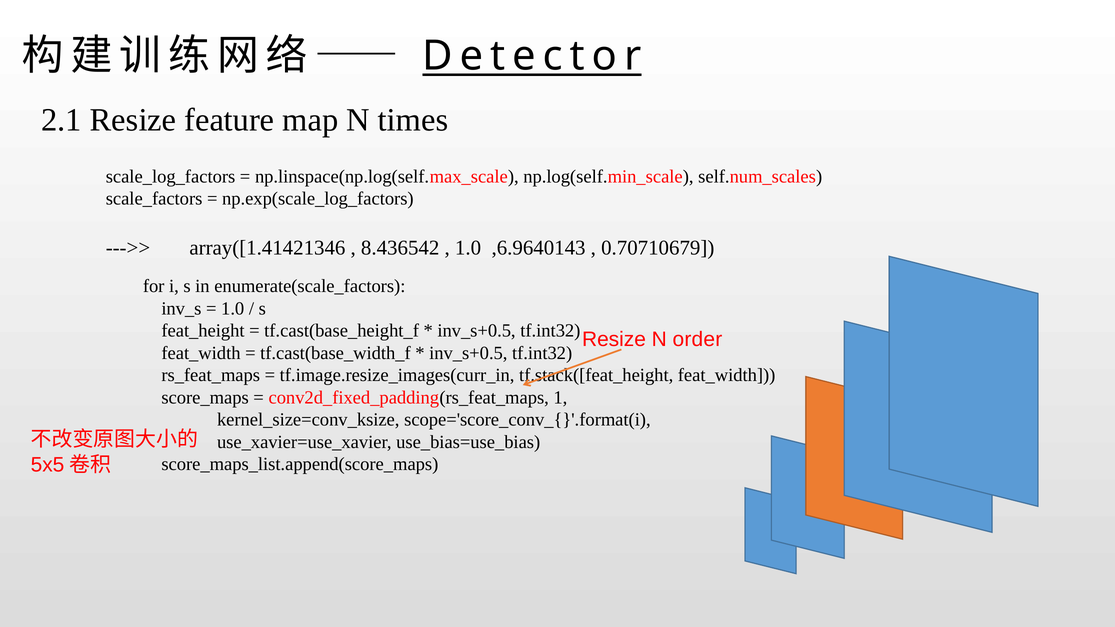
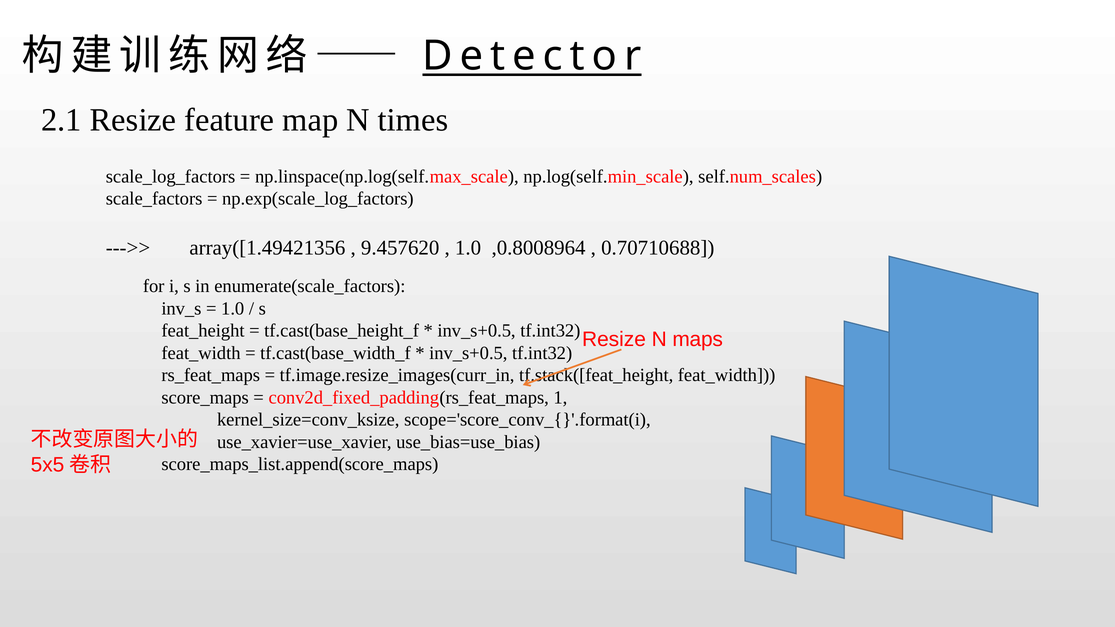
array([1.41421346: array([1.41421346 -> array([1.49421356 (267, 248)
8.436542: 8.436542 -> 9.457620 (400, 248)
,6.9640143: ,6.9640143 -> ,0.8008964 (539, 248)
0.70710679: 0.70710679 -> 0.70710688 (658, 248)
order: order -> maps (698, 339)
